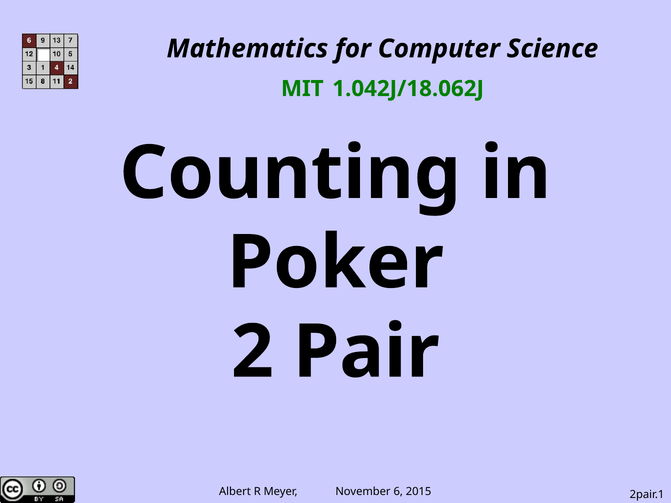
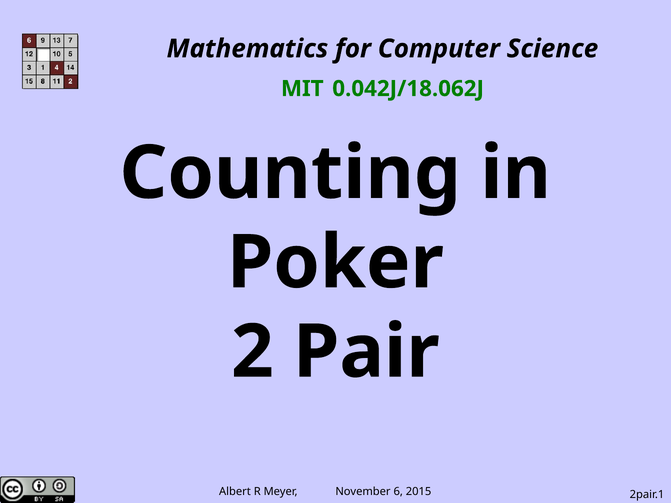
1.042J/18.062J: 1.042J/18.062J -> 0.042J/18.062J (408, 89)
